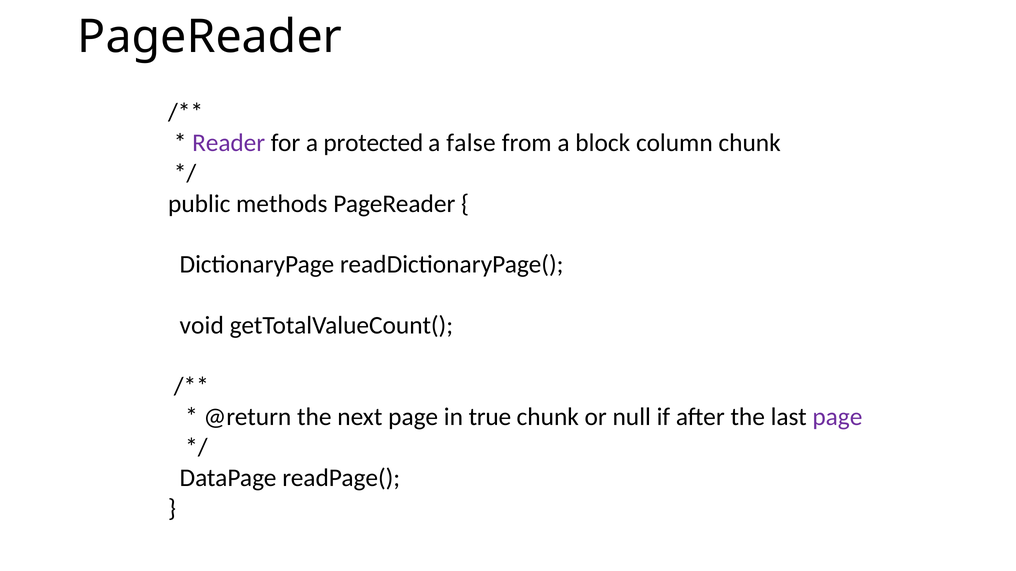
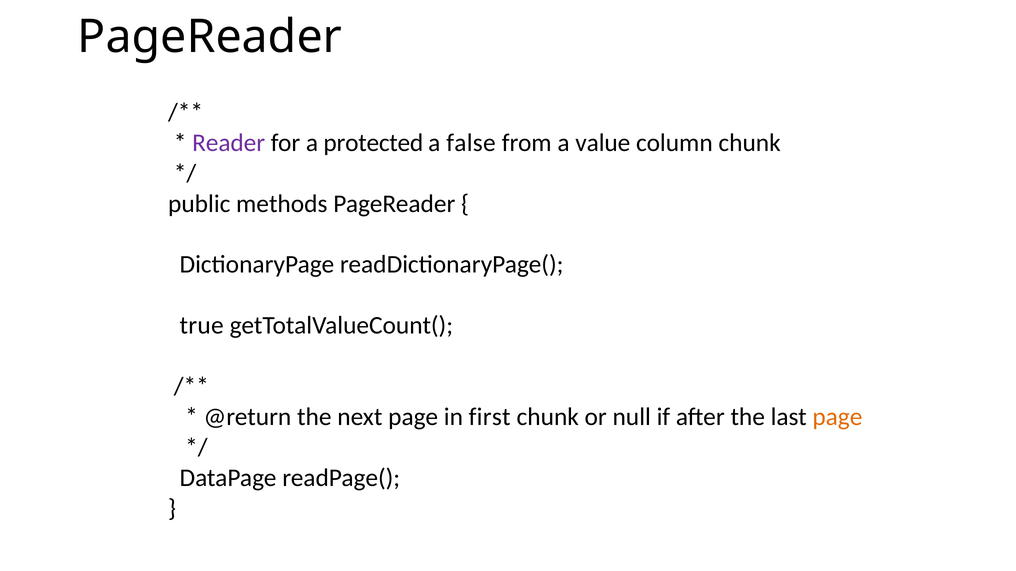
block: block -> value (603, 143)
void: void -> true (202, 326)
true: true -> first (490, 417)
page colour: purple -> orange (837, 417)
